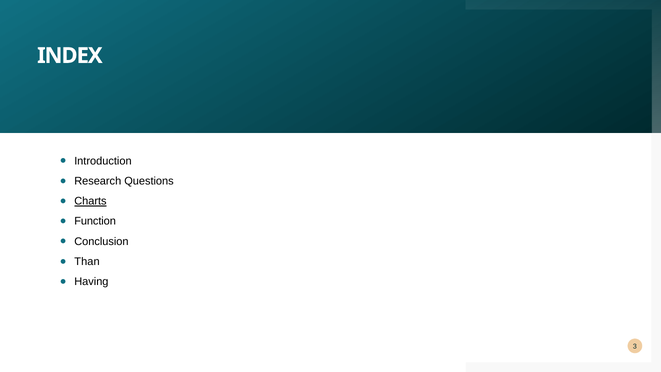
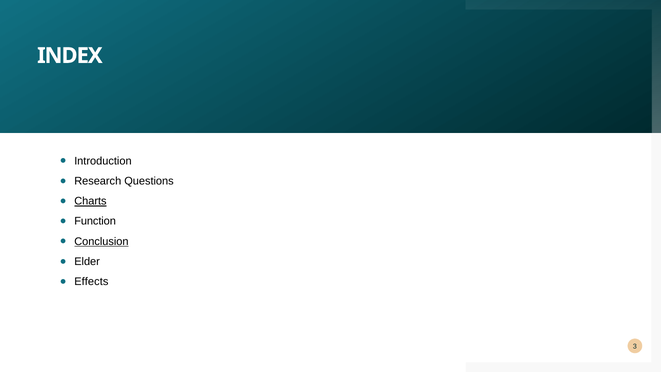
Conclusion underline: none -> present (101, 241)
Than: Than -> Elder (87, 261)
Having: Having -> Effects (91, 282)
